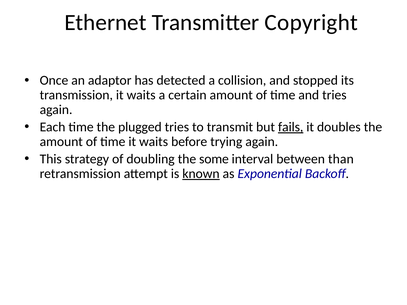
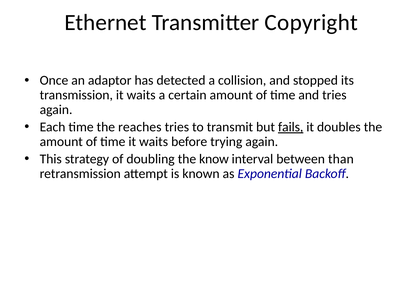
plugged: plugged -> reaches (140, 127)
some: some -> know (214, 159)
known underline: present -> none (201, 174)
